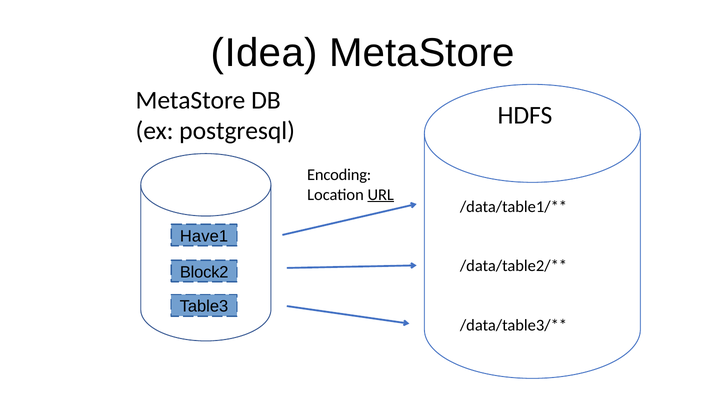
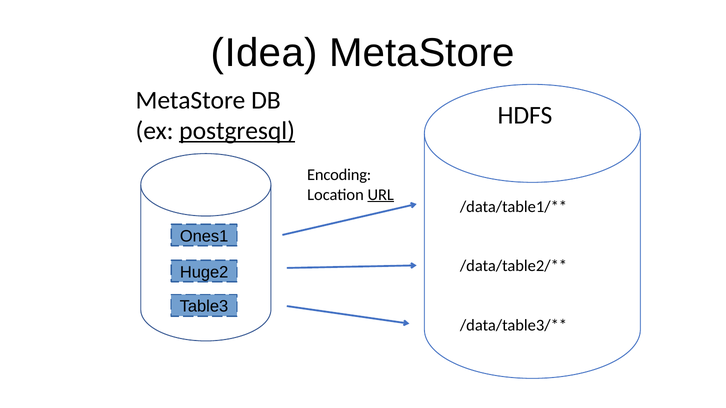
postgresql underline: none -> present (237, 131)
Have1: Have1 -> Ones1 (204, 236)
Block2: Block2 -> Huge2 (204, 272)
